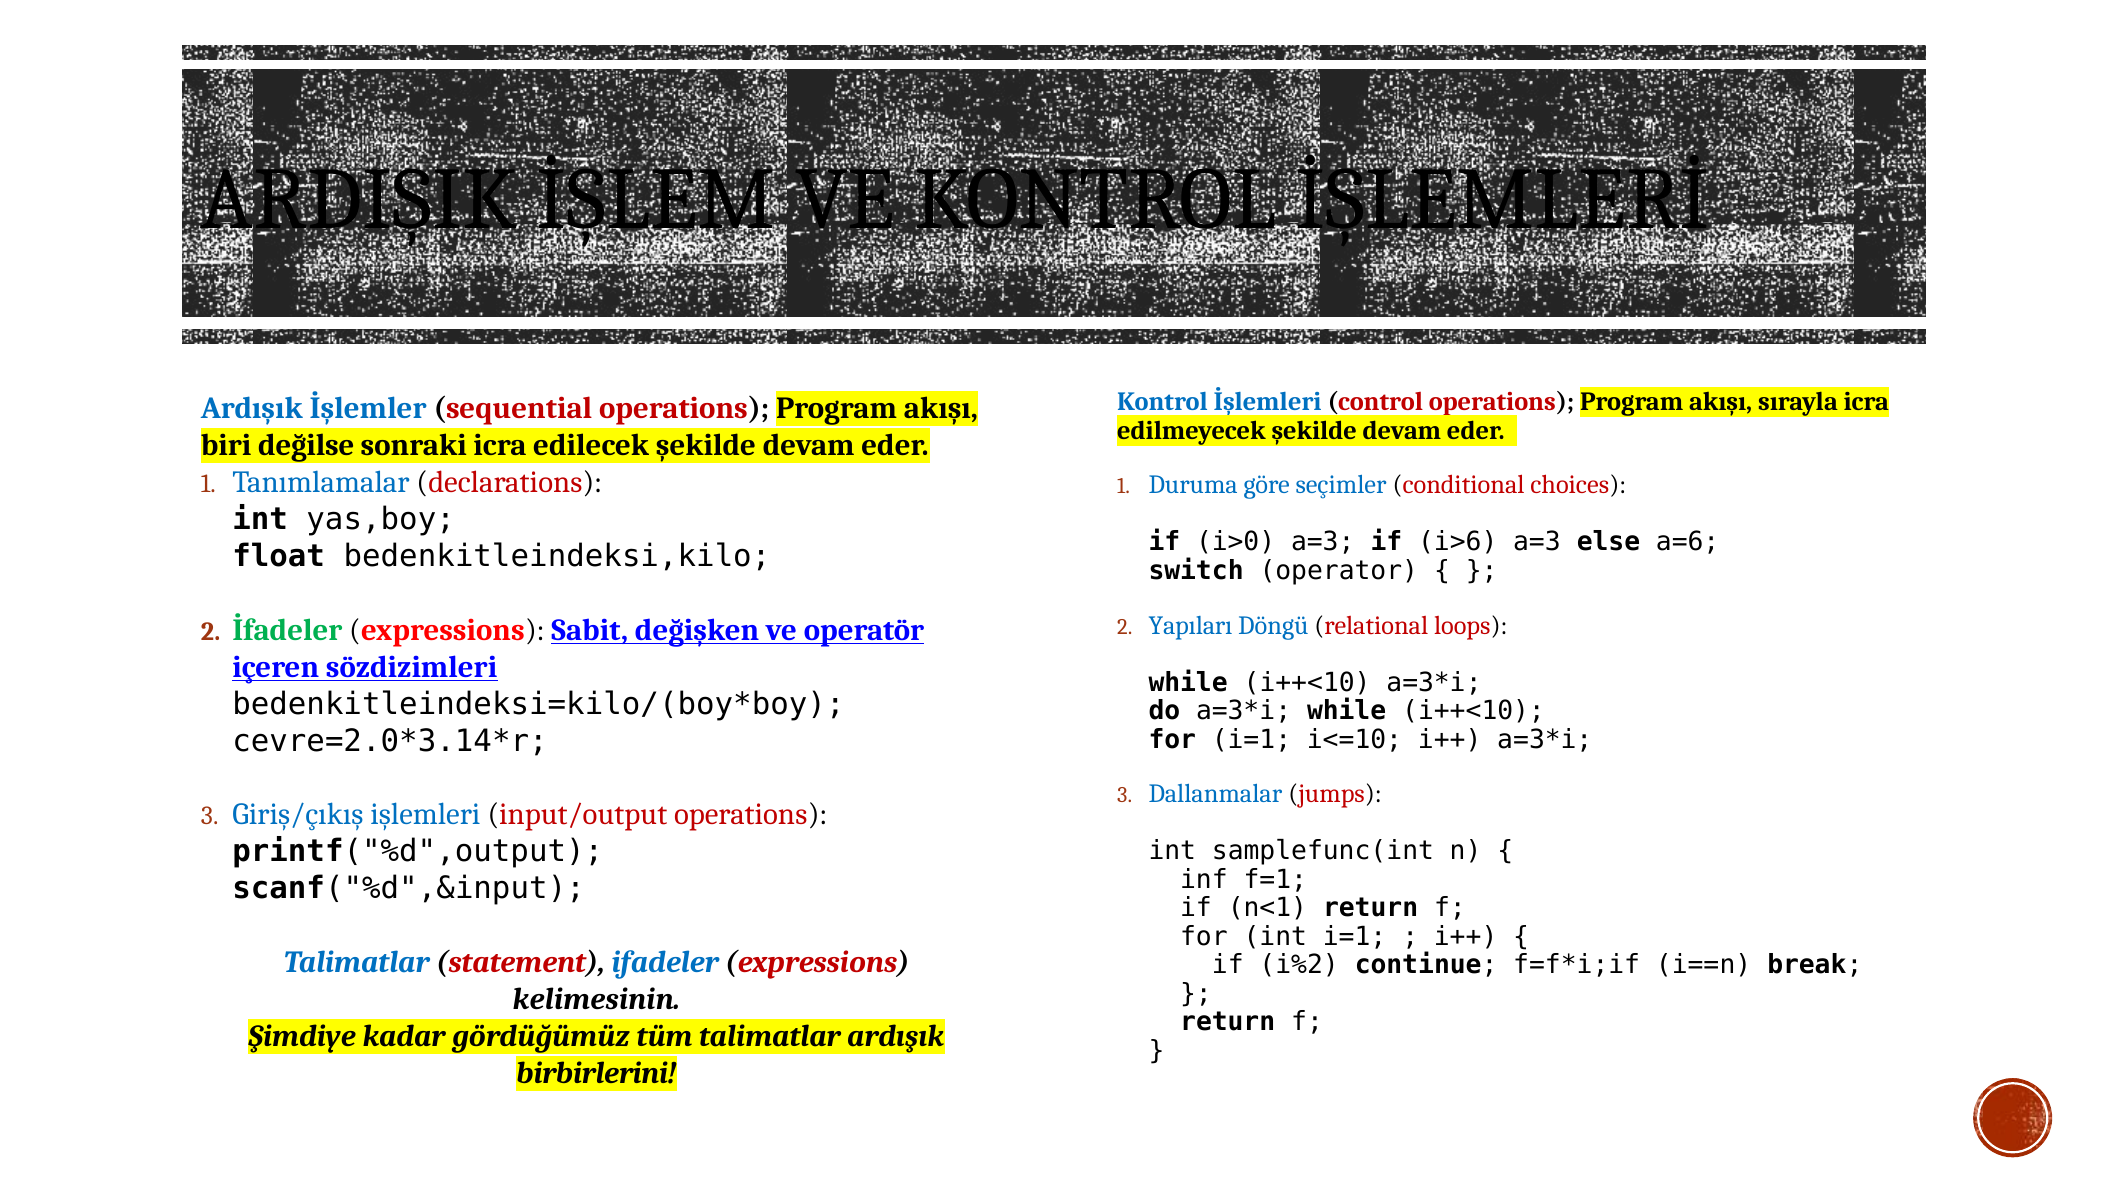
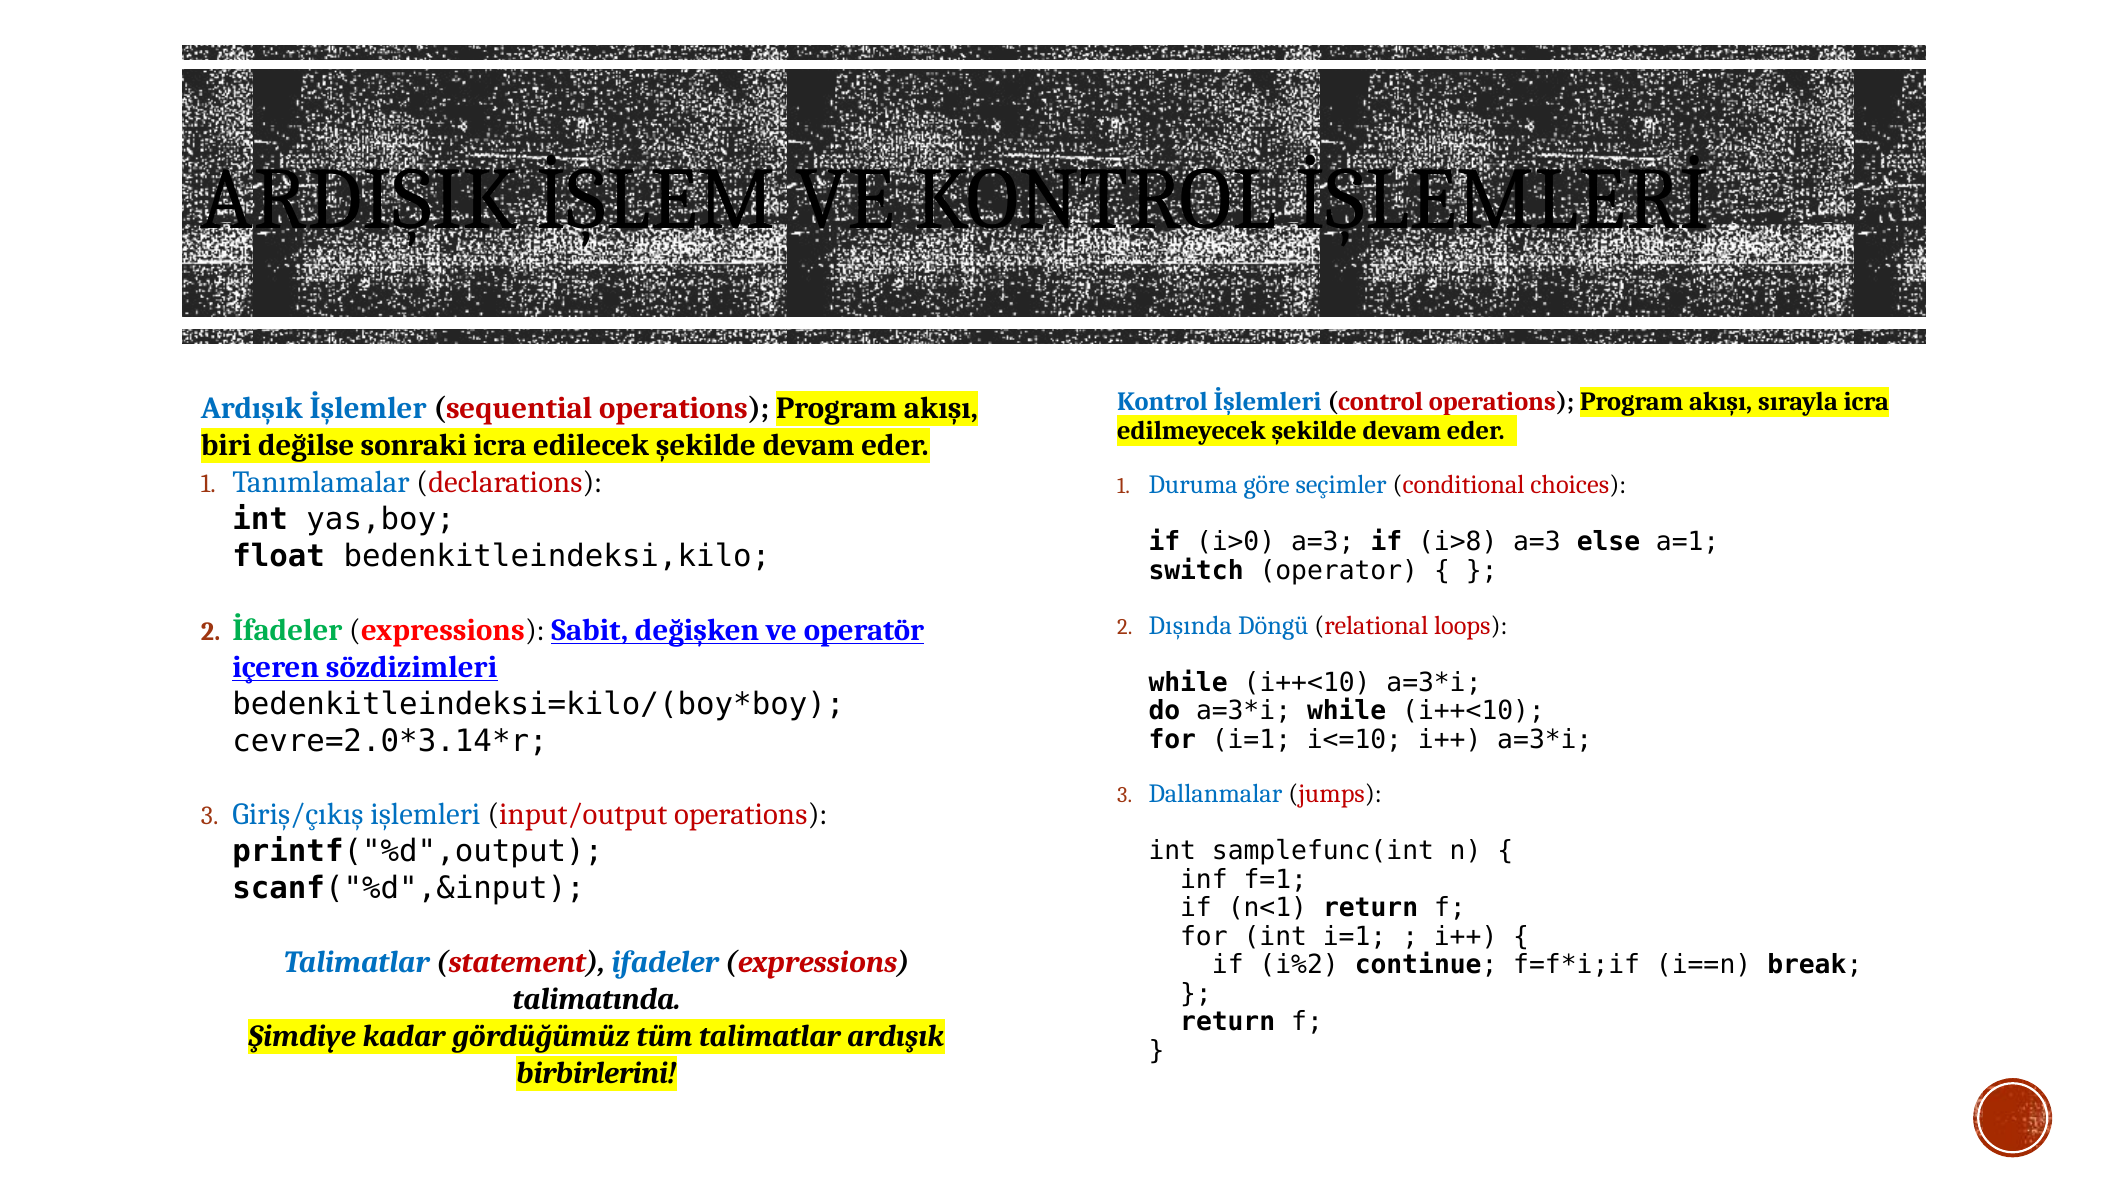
i>6: i>6 -> i>8 (1458, 542)
a=6: a=6 -> a=1 (1688, 542)
Yapıları: Yapıları -> Dışında (1190, 625)
kelimesinin: kelimesinin -> talimatında (597, 999)
